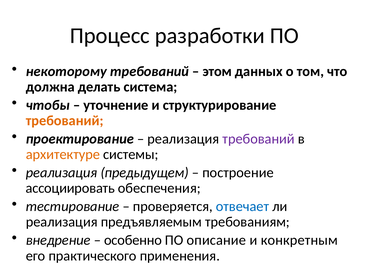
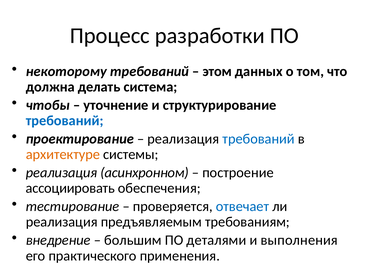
требований colour: orange -> blue (65, 121)
требований colour: purple -> blue (259, 139)
предыдущем: предыдущем -> асинхронном (145, 173)
особенно: особенно -> большим (133, 240)
описание: описание -> деталями (216, 240)
конкретным: конкретным -> выполнения (299, 240)
